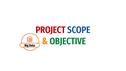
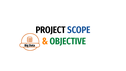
PROJECT colour: red -> black (51, 30)
